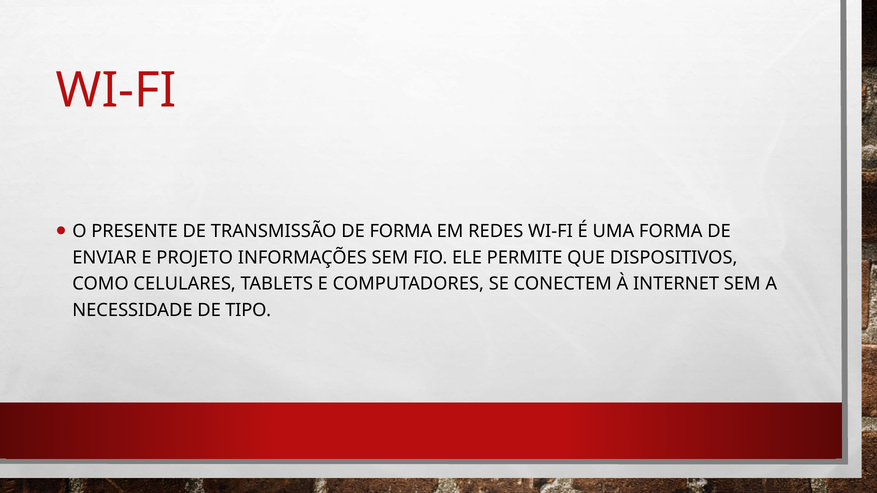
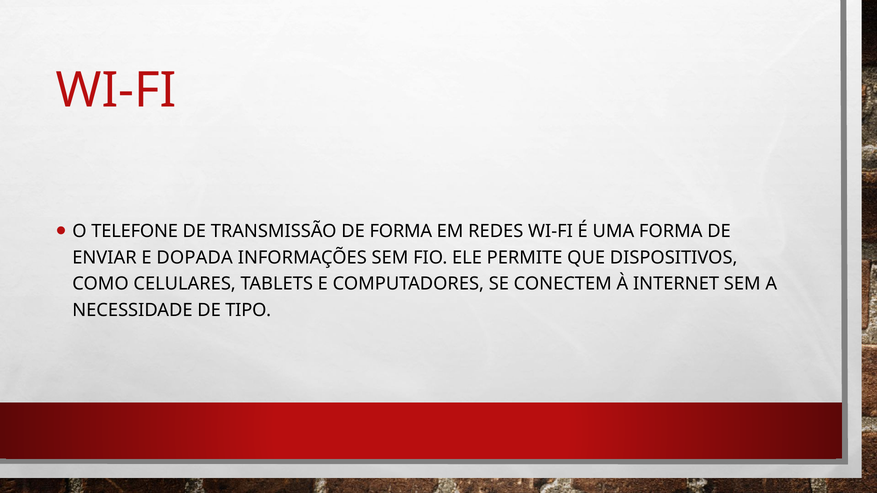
PRESENTE: PRESENTE -> TELEFONE (135, 232)
PROJETO: PROJETO -> DOPADA (195, 258)
